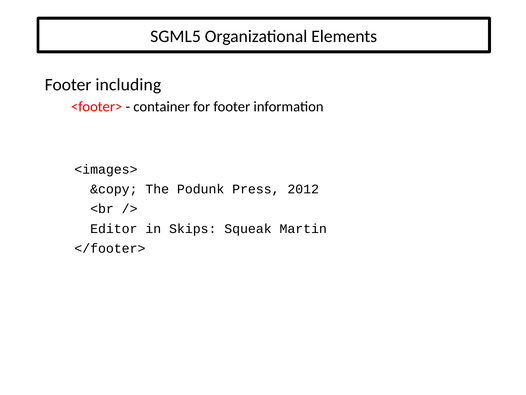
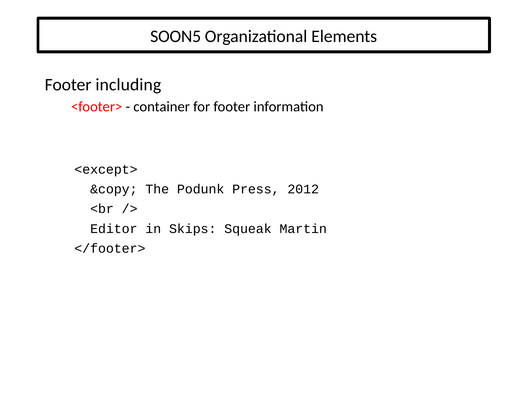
SGML5: SGML5 -> SOON5 (176, 36)
<images>: <images> -> <except> (106, 169)
